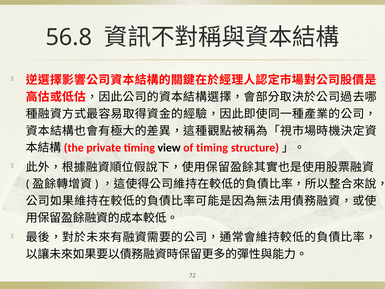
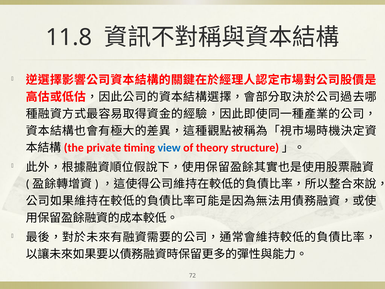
56.8: 56.8 -> 11.8 (69, 37)
view colour: black -> blue (169, 148)
of timing: timing -> theory (212, 148)
